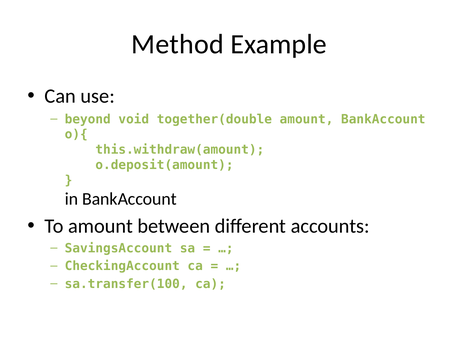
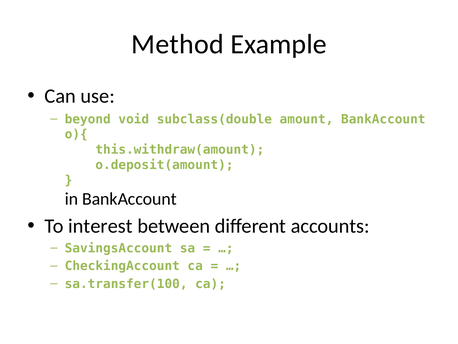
together(double: together(double -> subclass(double (214, 119)
To amount: amount -> interest (100, 226)
